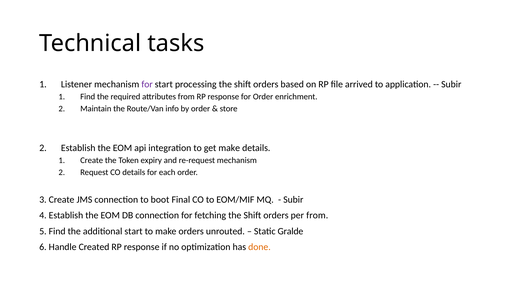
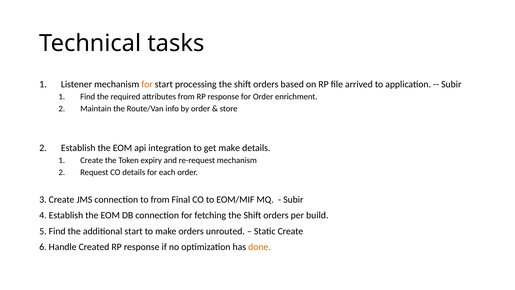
for colour: purple -> orange (147, 84)
to boot: boot -> from (160, 199)
per from: from -> build (317, 215)
Static Gralde: Gralde -> Create (290, 231)
